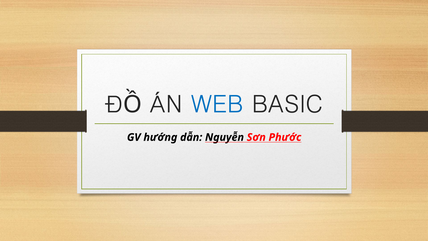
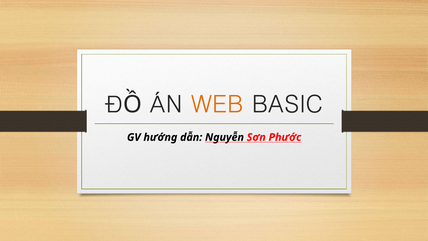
WEB colour: blue -> orange (217, 105)
